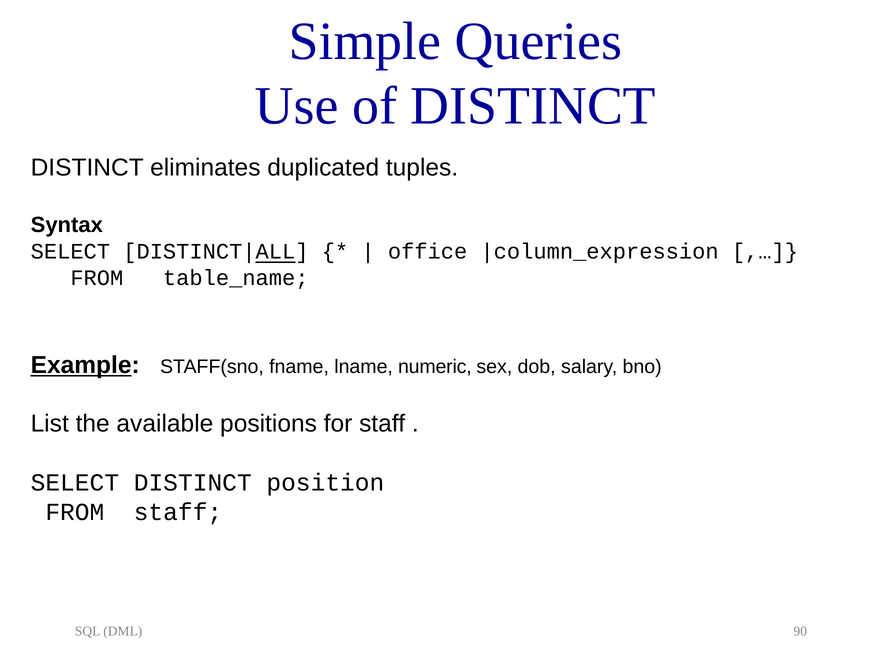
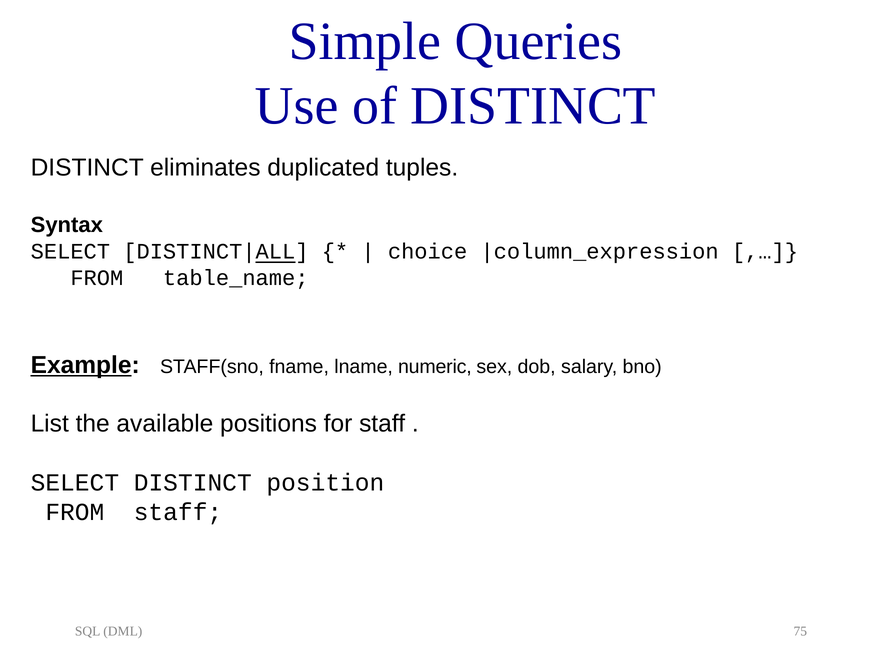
office: office -> choice (428, 251)
90: 90 -> 75 (800, 631)
